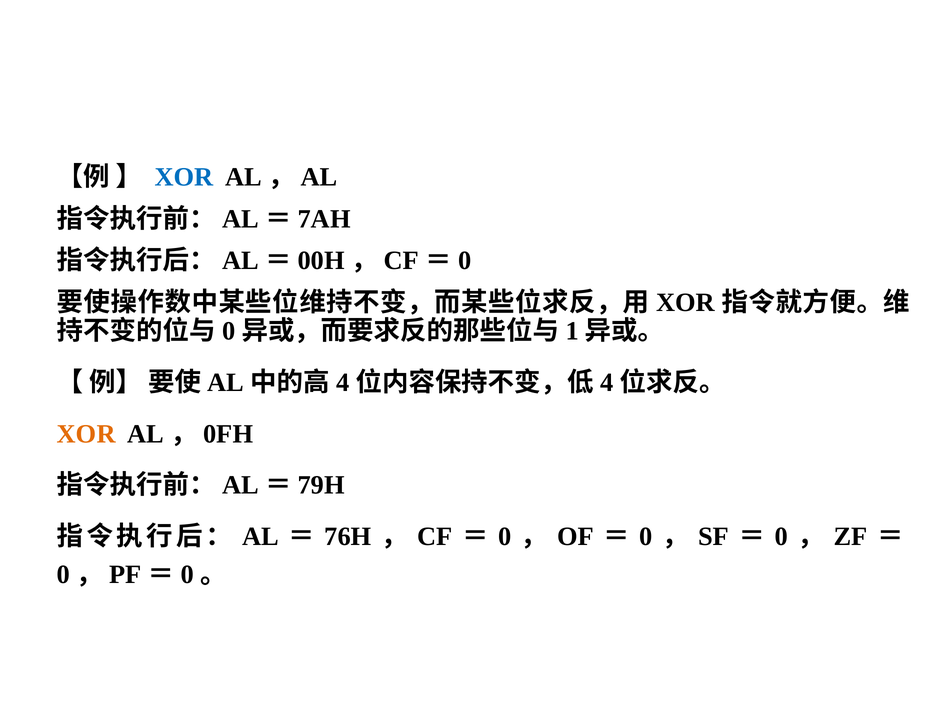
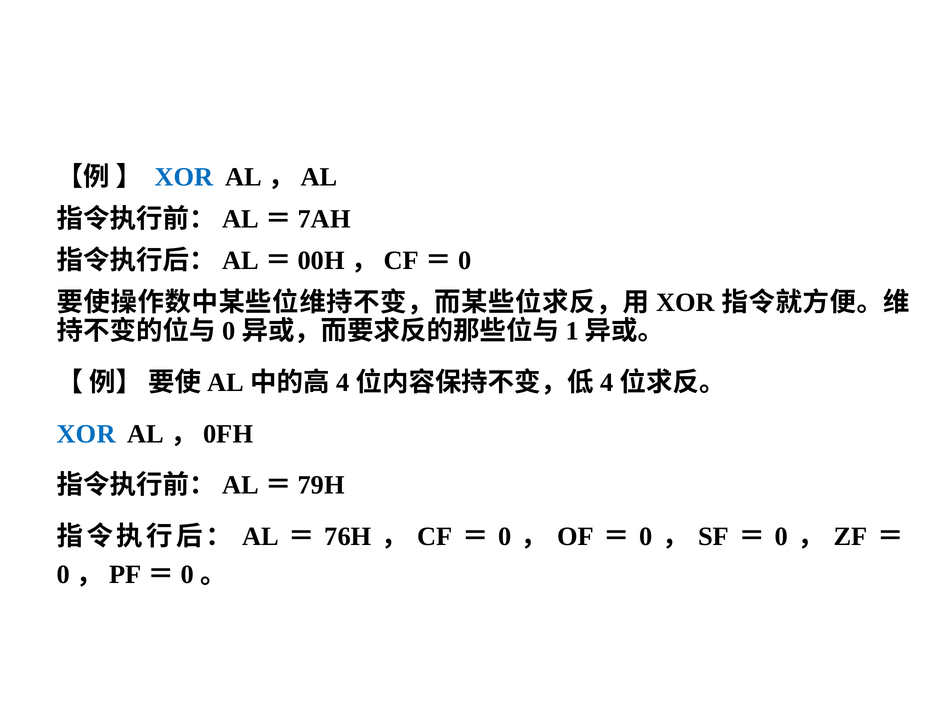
XOR colour: orange -> blue (86, 434)
